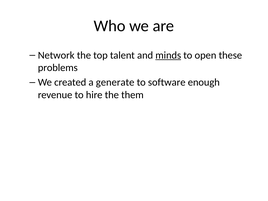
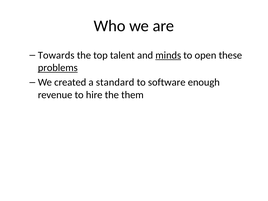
Network: Network -> Towards (56, 55)
problems underline: none -> present (58, 68)
generate: generate -> standard (115, 82)
